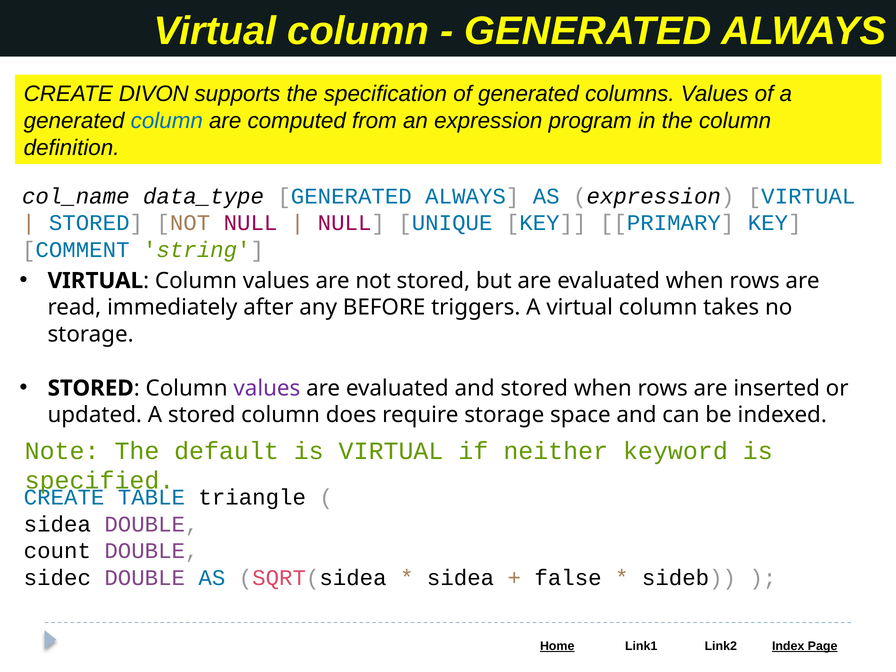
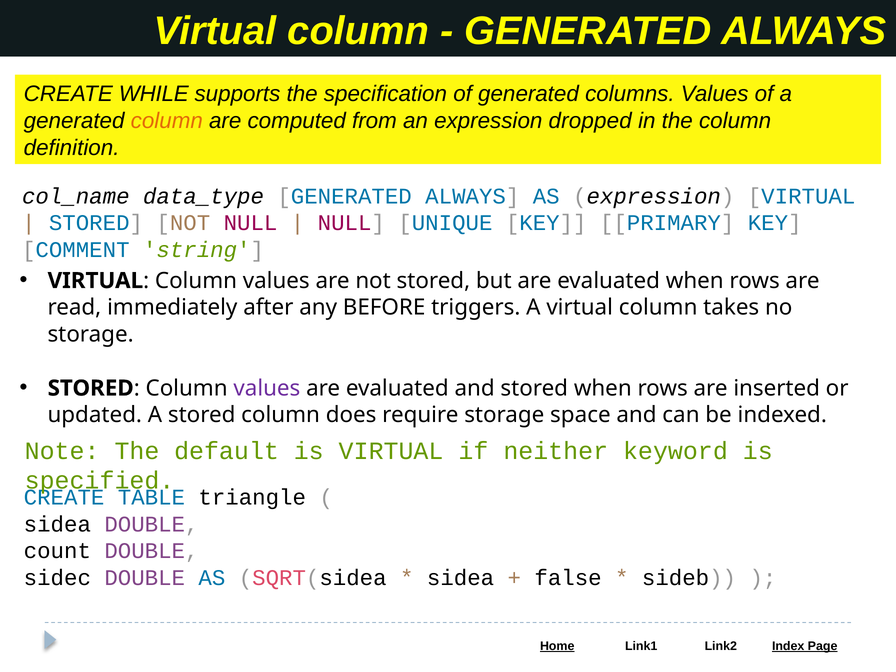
DIVON: DIVON -> WHILE (154, 94)
column colour: blue -> orange (167, 121)
program: program -> dropped (590, 121)
